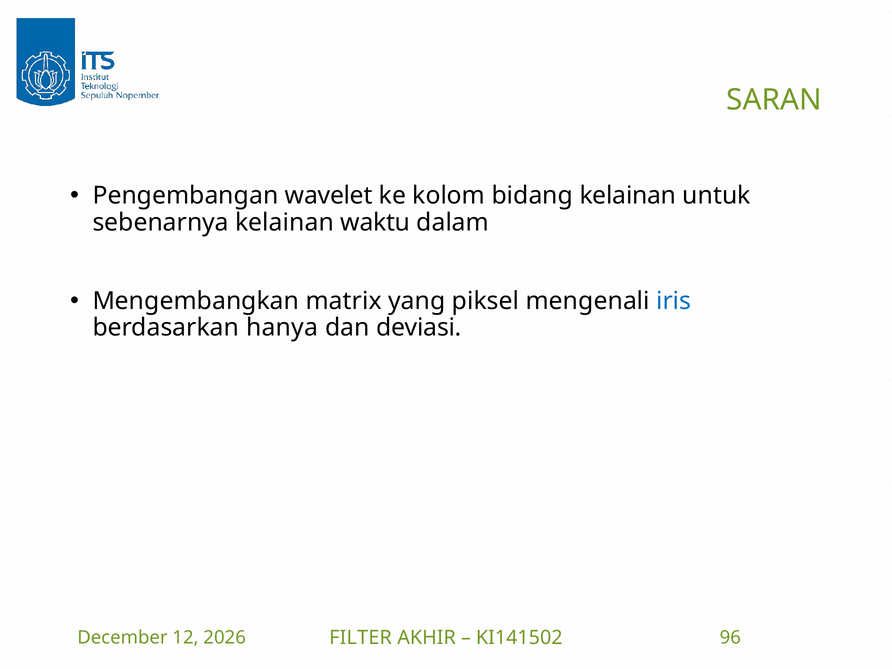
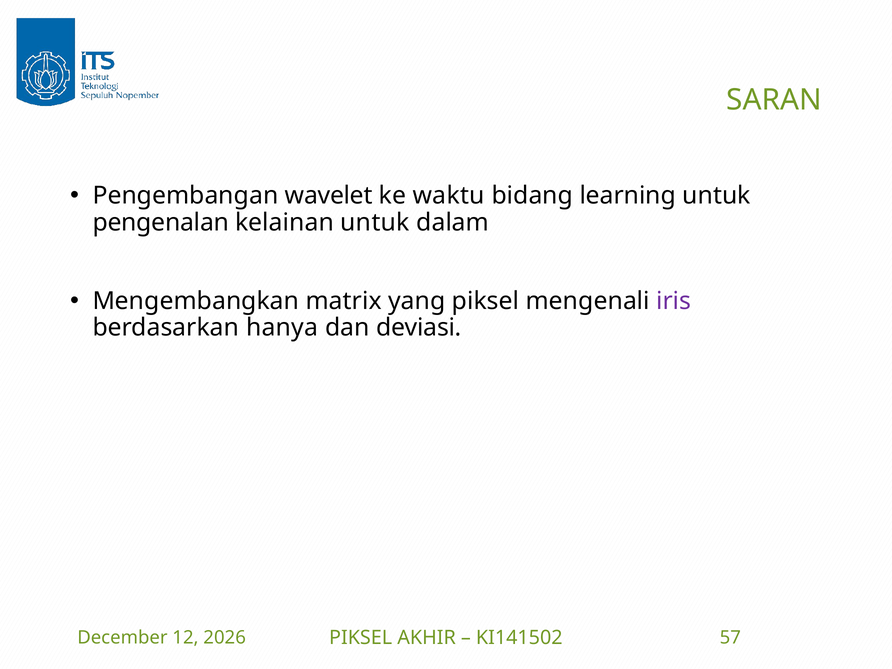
kolom: kolom -> waktu (449, 196)
bidang kelainan: kelainan -> learning (628, 196)
sebenarnya: sebenarnya -> pengenalan (161, 223)
kelainan waktu: waktu -> untuk (375, 223)
iris colour: blue -> purple (674, 301)
FILTER: FILTER -> PIKSEL (361, 638)
96: 96 -> 57 (730, 638)
